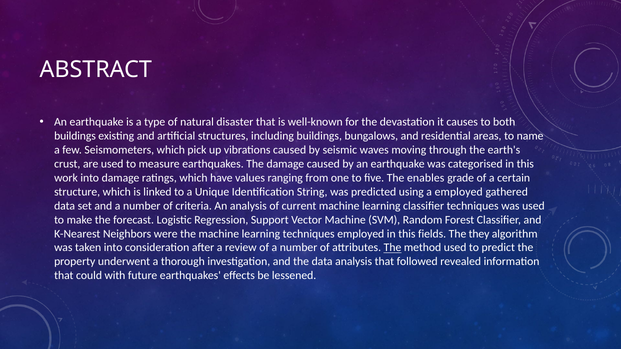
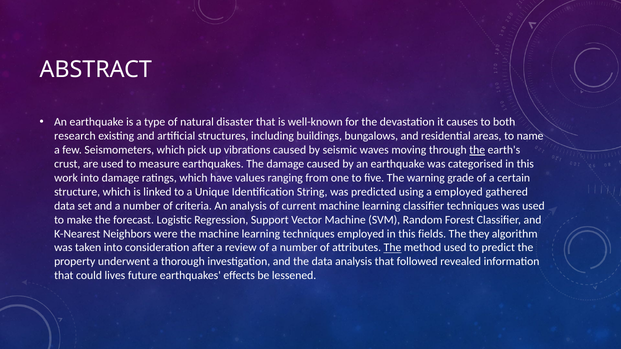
buildings: buildings -> research (75, 136)
the underline: none -> present (477, 150)
enables: enables -> warning (426, 178)
with: with -> lives (115, 276)
